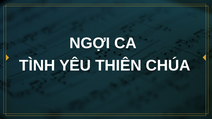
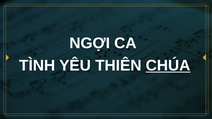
CHÚA underline: none -> present (168, 66)
